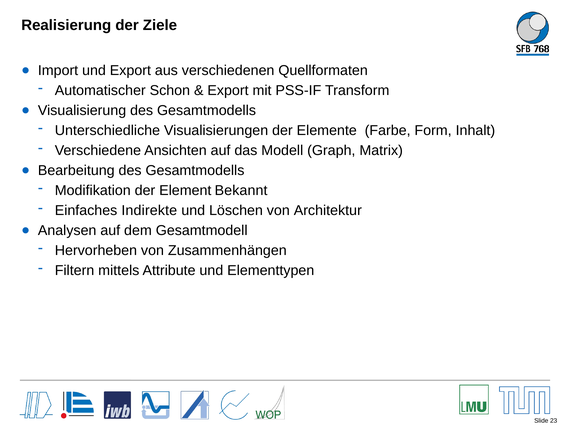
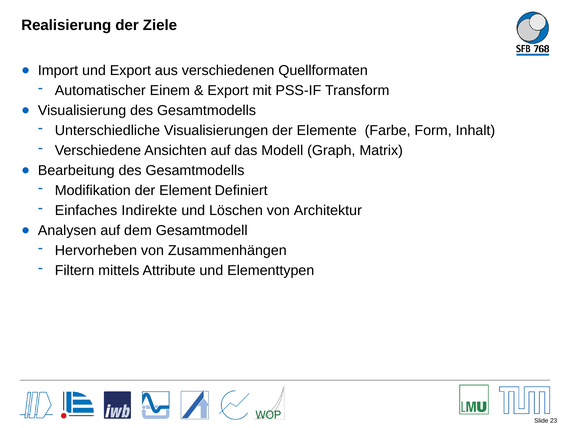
Schon: Schon -> Einem (170, 90)
Bekannt: Bekannt -> Definiert (241, 190)
